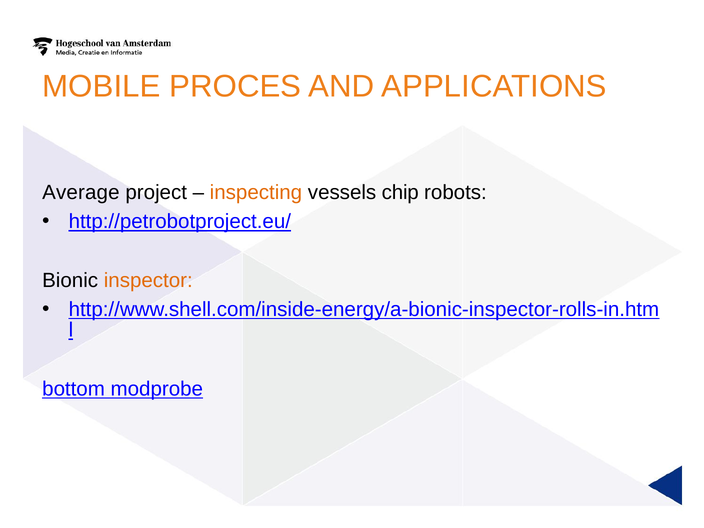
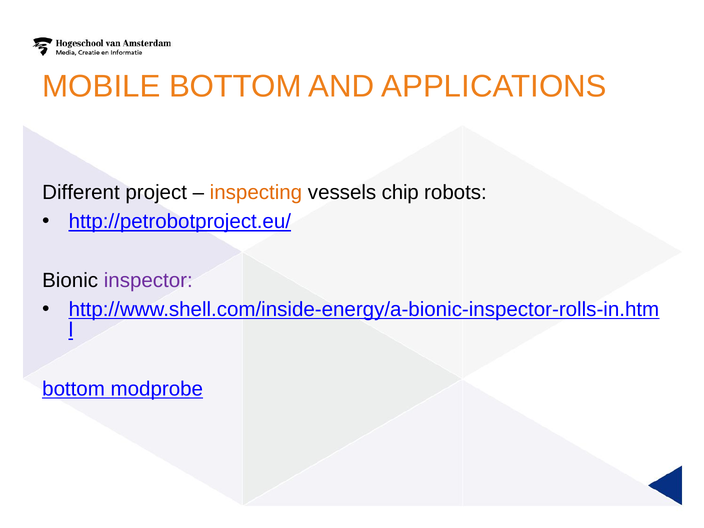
MOBILE PROCES: PROCES -> BOTTOM (235, 86)
Average: Average -> Different (81, 192)
inspector colour: orange -> purple (148, 280)
